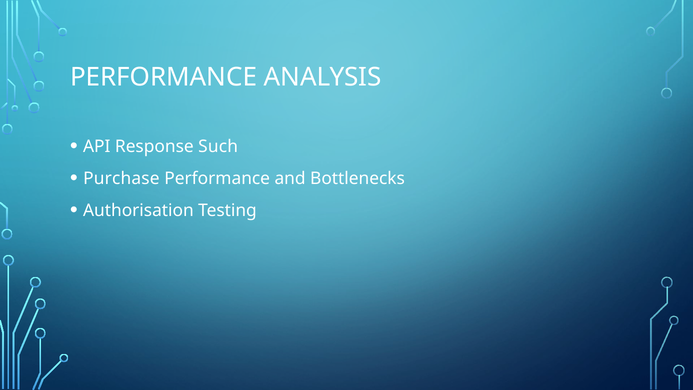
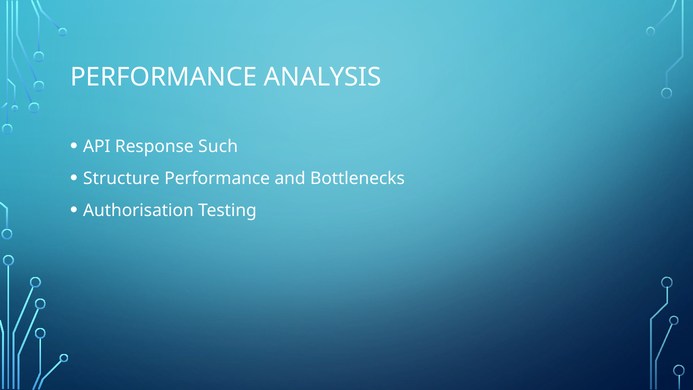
Purchase: Purchase -> Structure (121, 178)
